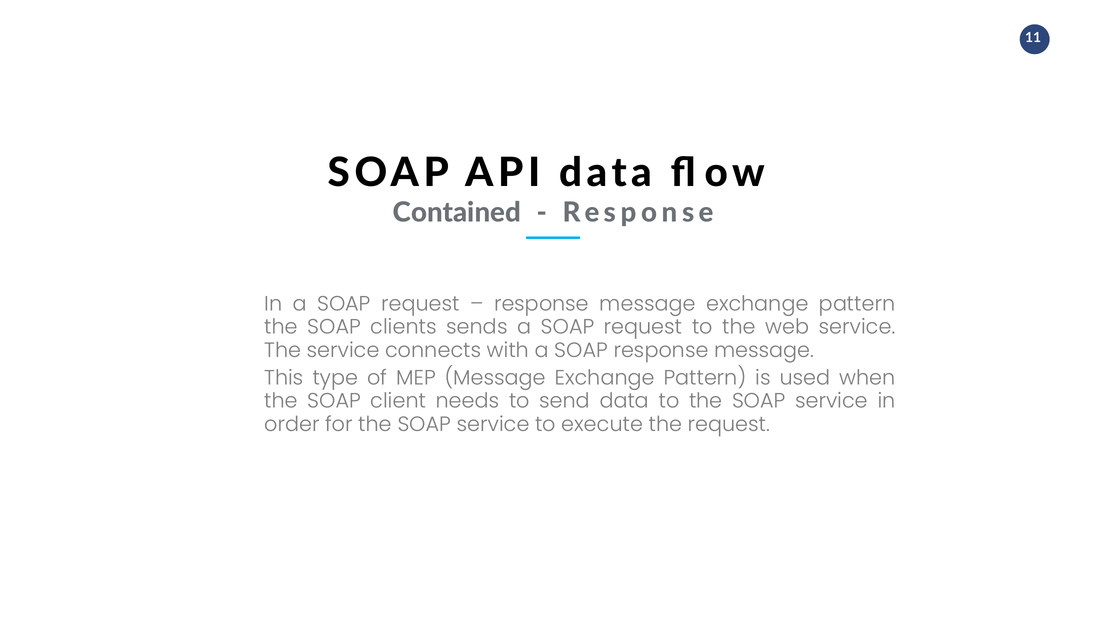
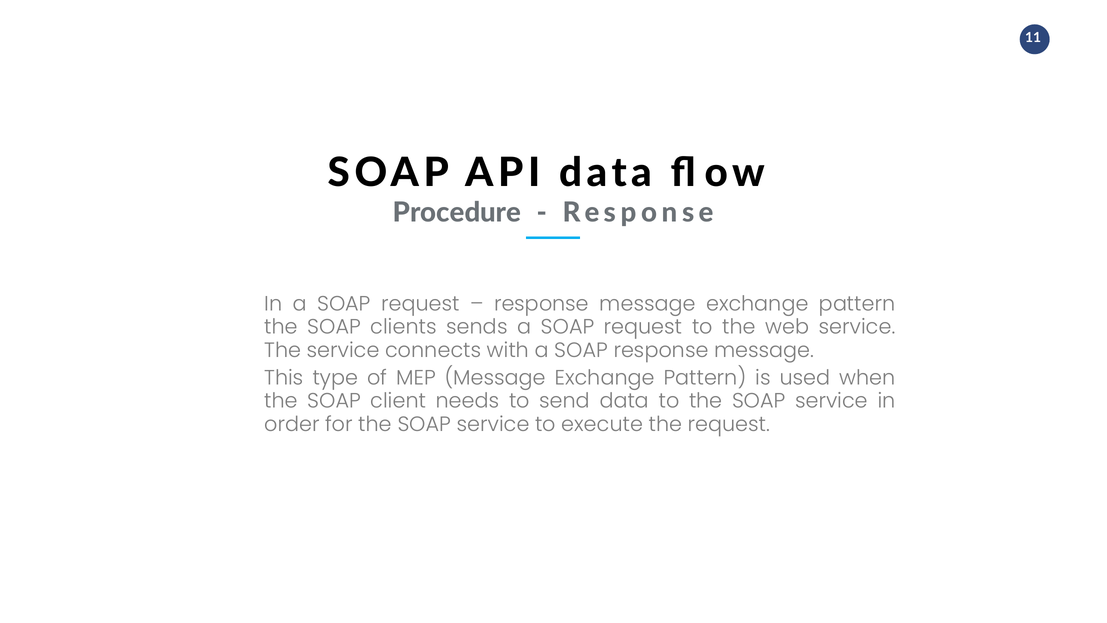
Contained: Contained -> Procedure (457, 213)
